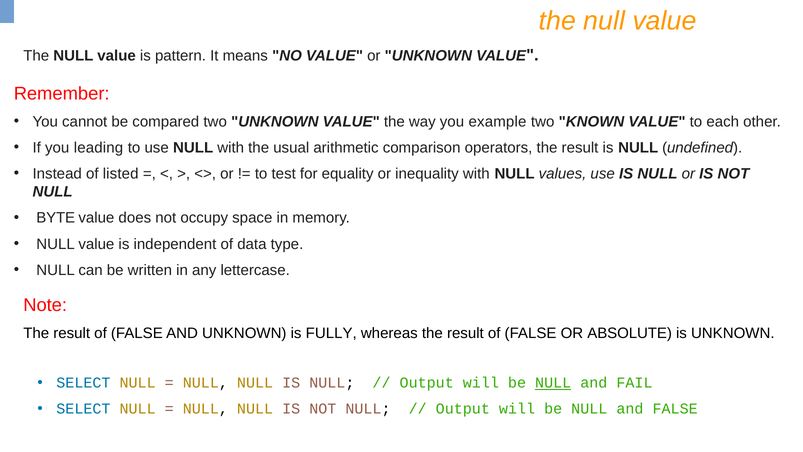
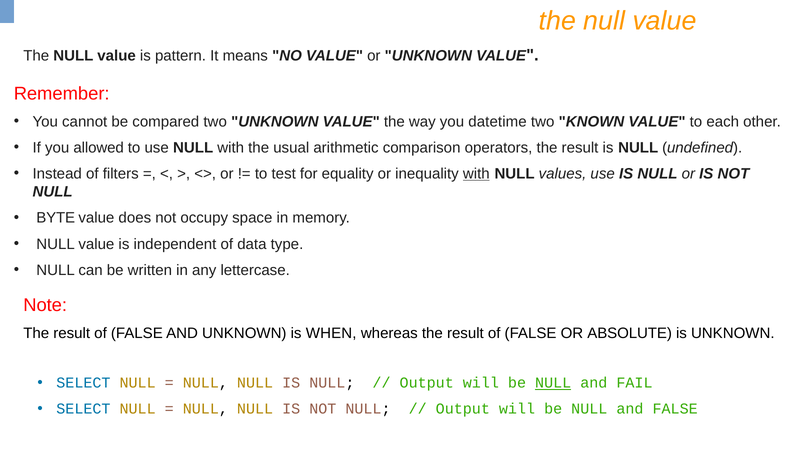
example: example -> datetime (498, 121)
leading: leading -> allowed (99, 148)
listed: listed -> filters (121, 174)
with underline: none -> present (476, 174)
FULLY: FULLY -> WHEN (331, 333)
